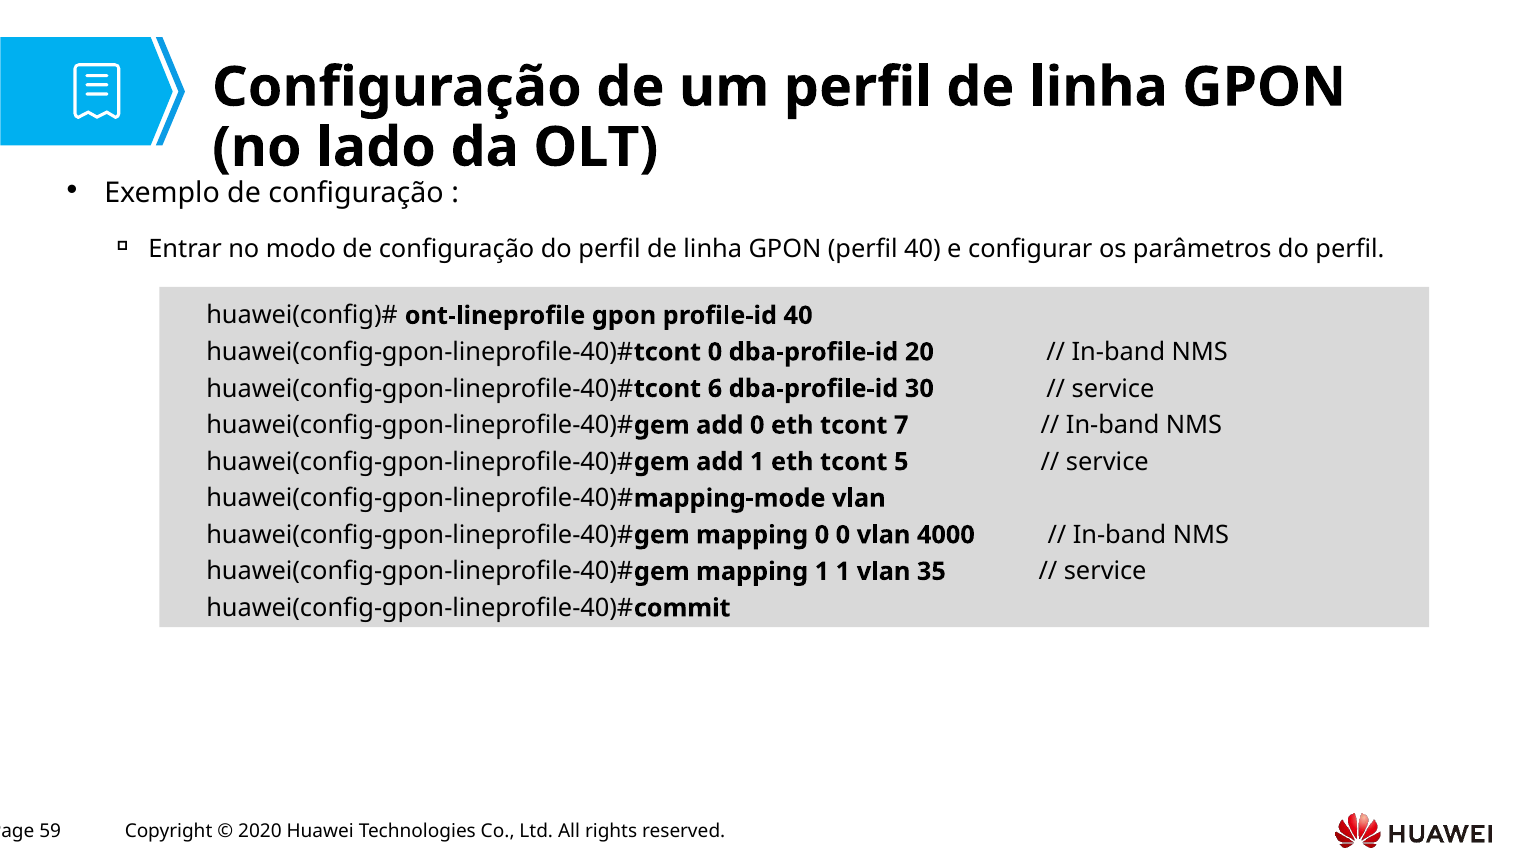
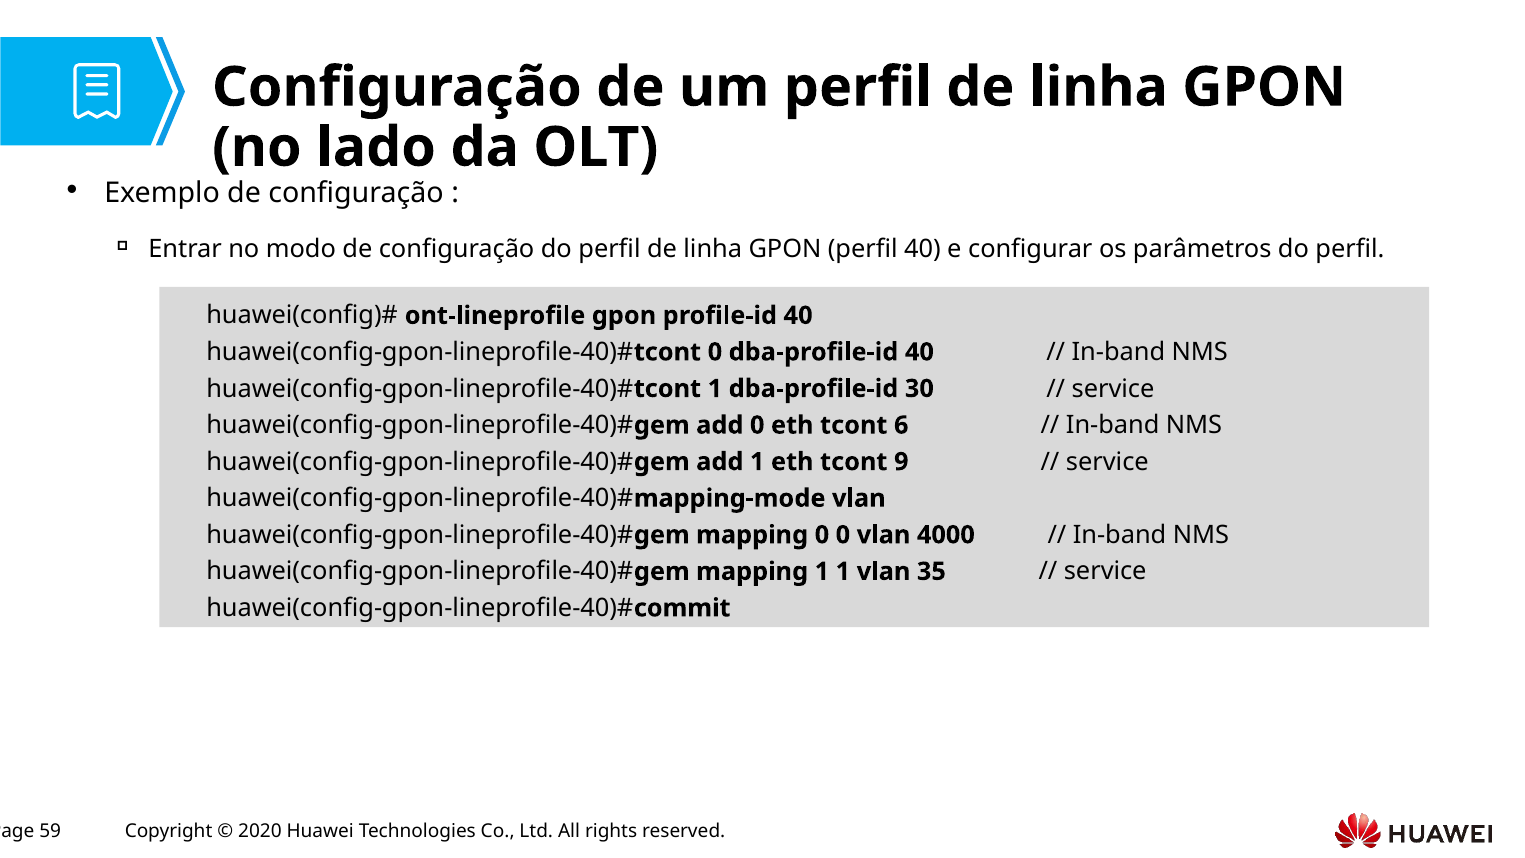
dba-profile-id 20: 20 -> 40 (919, 352)
6: 6 -> 1 (715, 389)
7: 7 -> 6 (901, 425)
5: 5 -> 9 (901, 462)
